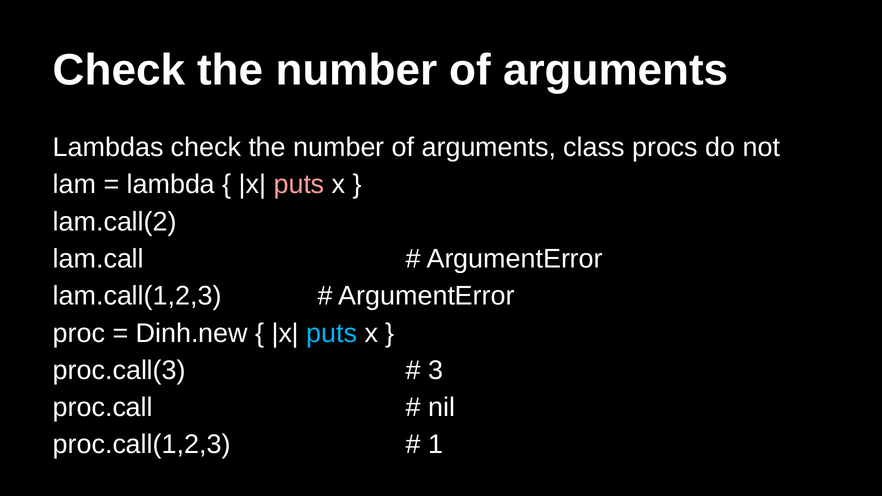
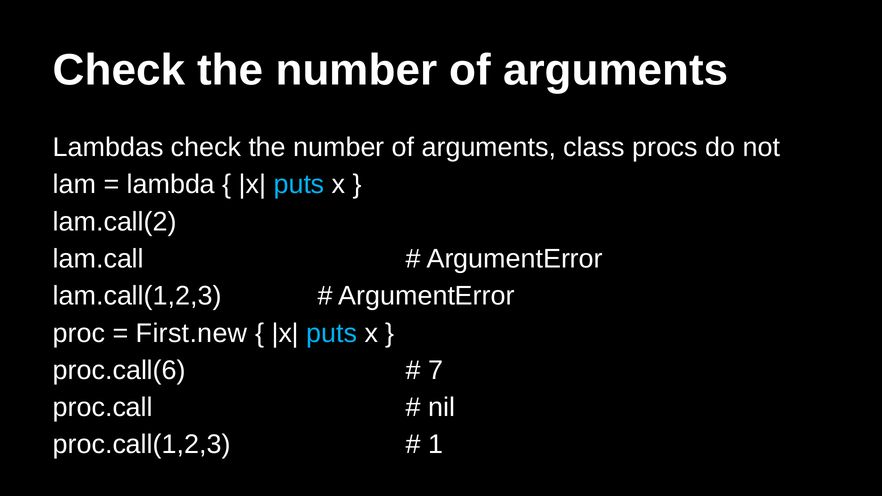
puts colour: pink -> light blue (299, 185)
Dinh.new: Dinh.new -> First.new (192, 333)
proc.call(3: proc.call(3 -> proc.call(6 (119, 370)
3: 3 -> 7 (436, 370)
